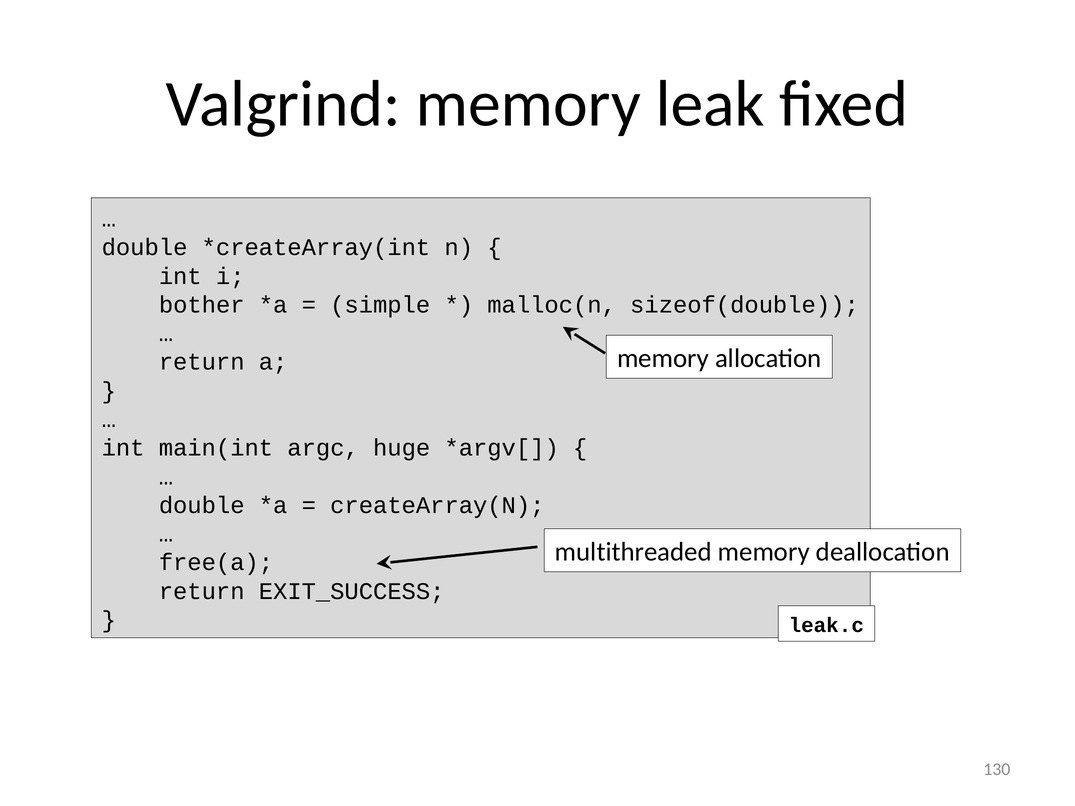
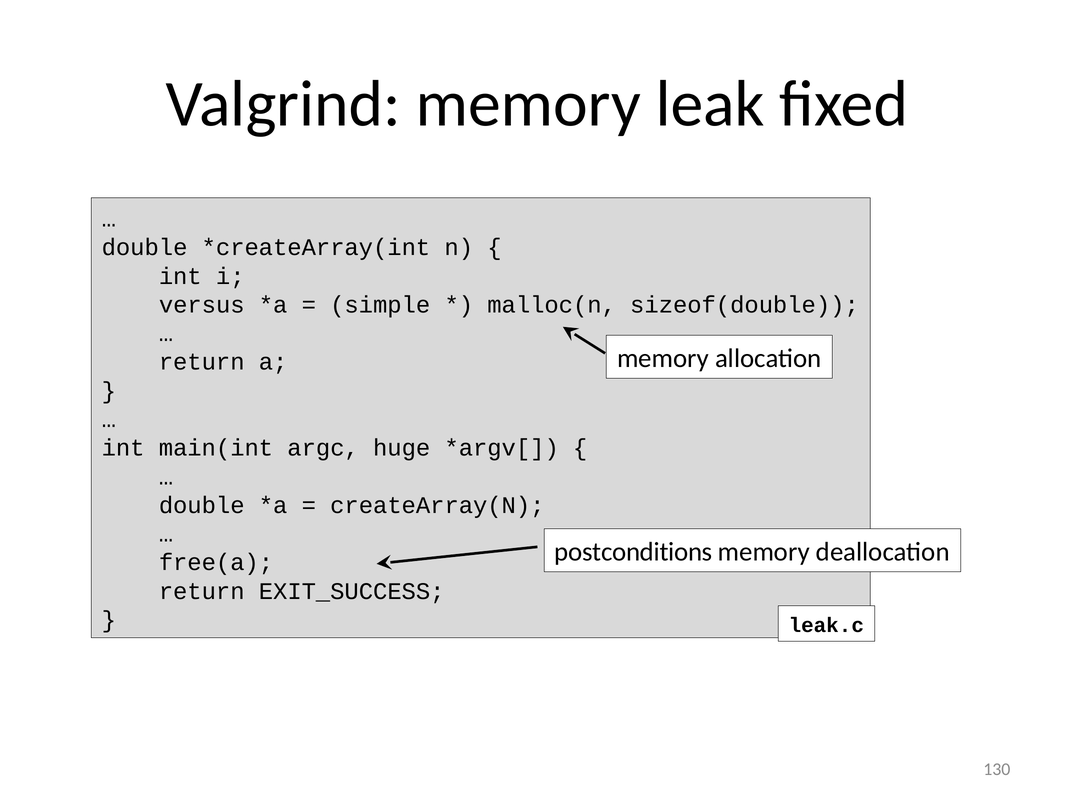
bother: bother -> versus (202, 305)
multithreaded: multithreaded -> postconditions (633, 552)
